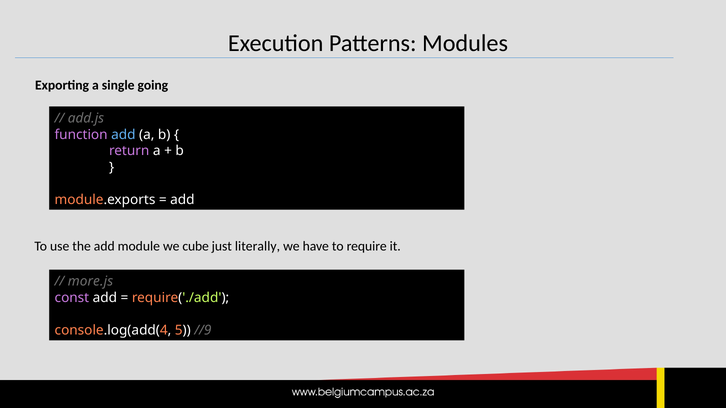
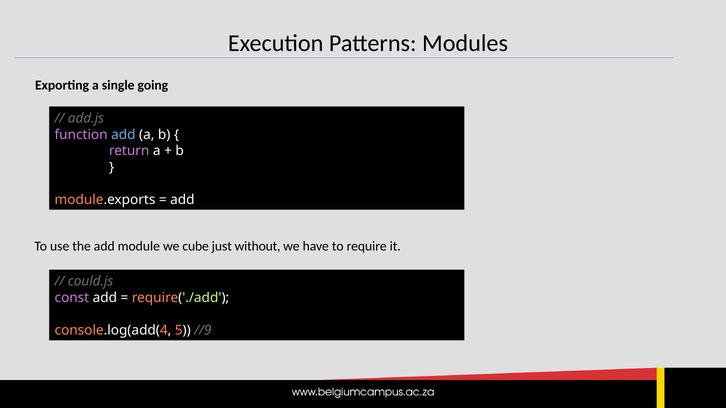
literally: literally -> without (258, 246)
more.js: more.js -> could.js (91, 282)
